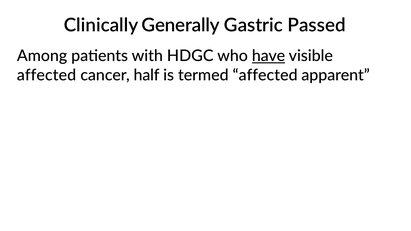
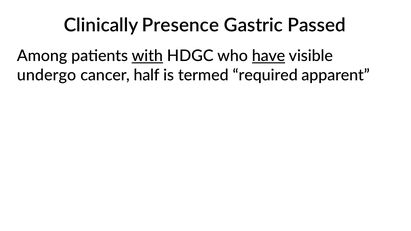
Generally: Generally -> Presence (180, 25)
with underline: none -> present (147, 56)
affected: affected -> undergo (47, 75)
termed affected: affected -> required (265, 75)
